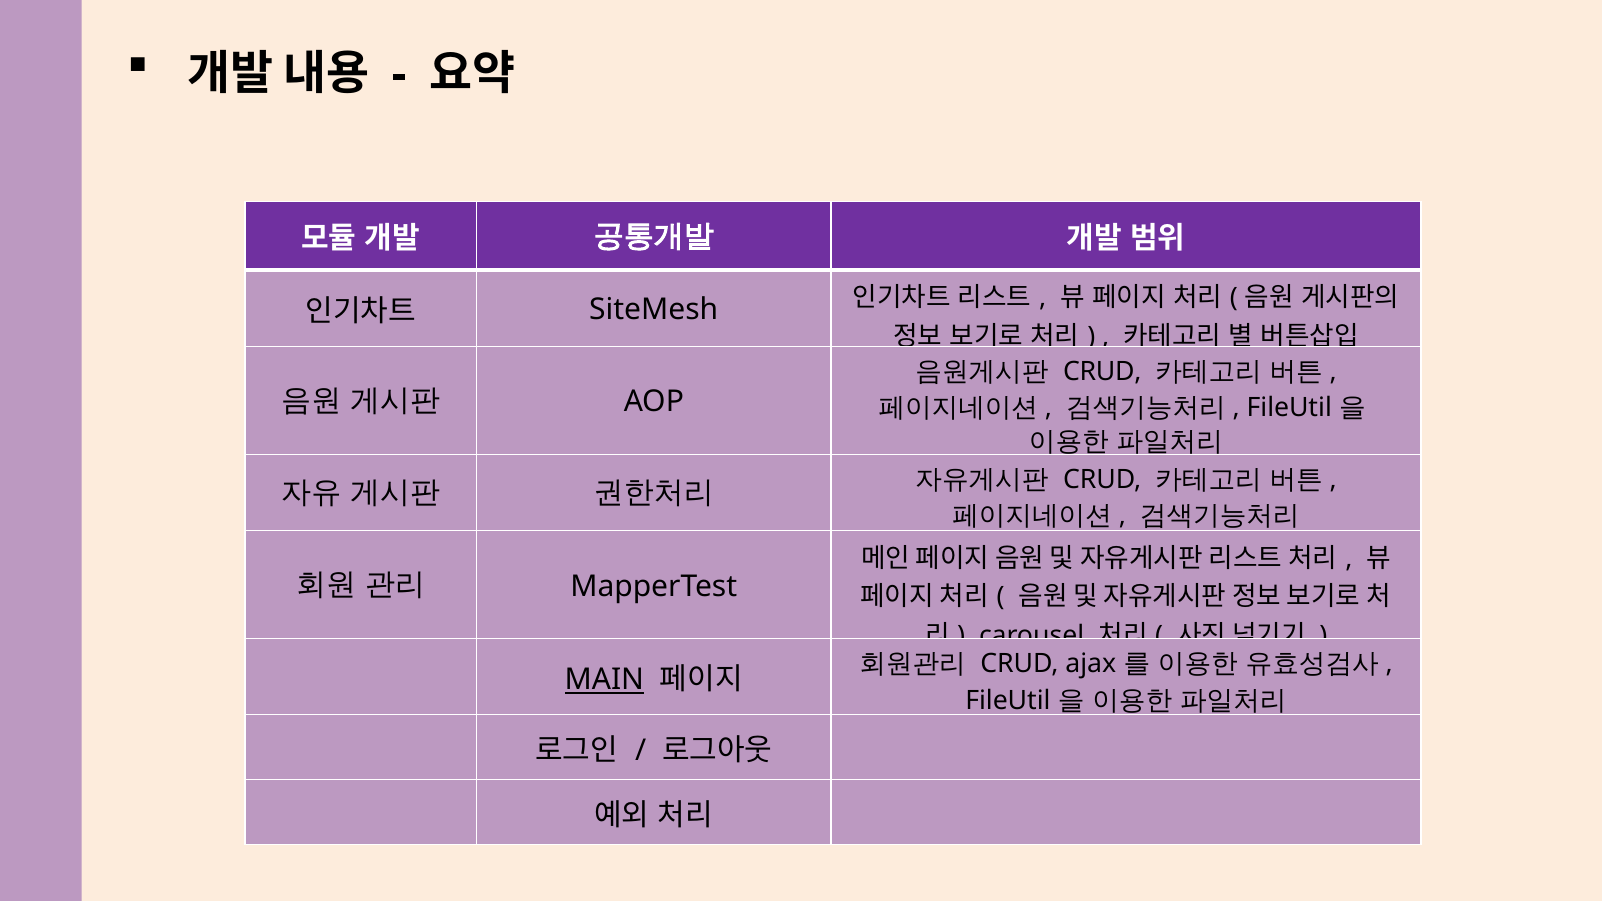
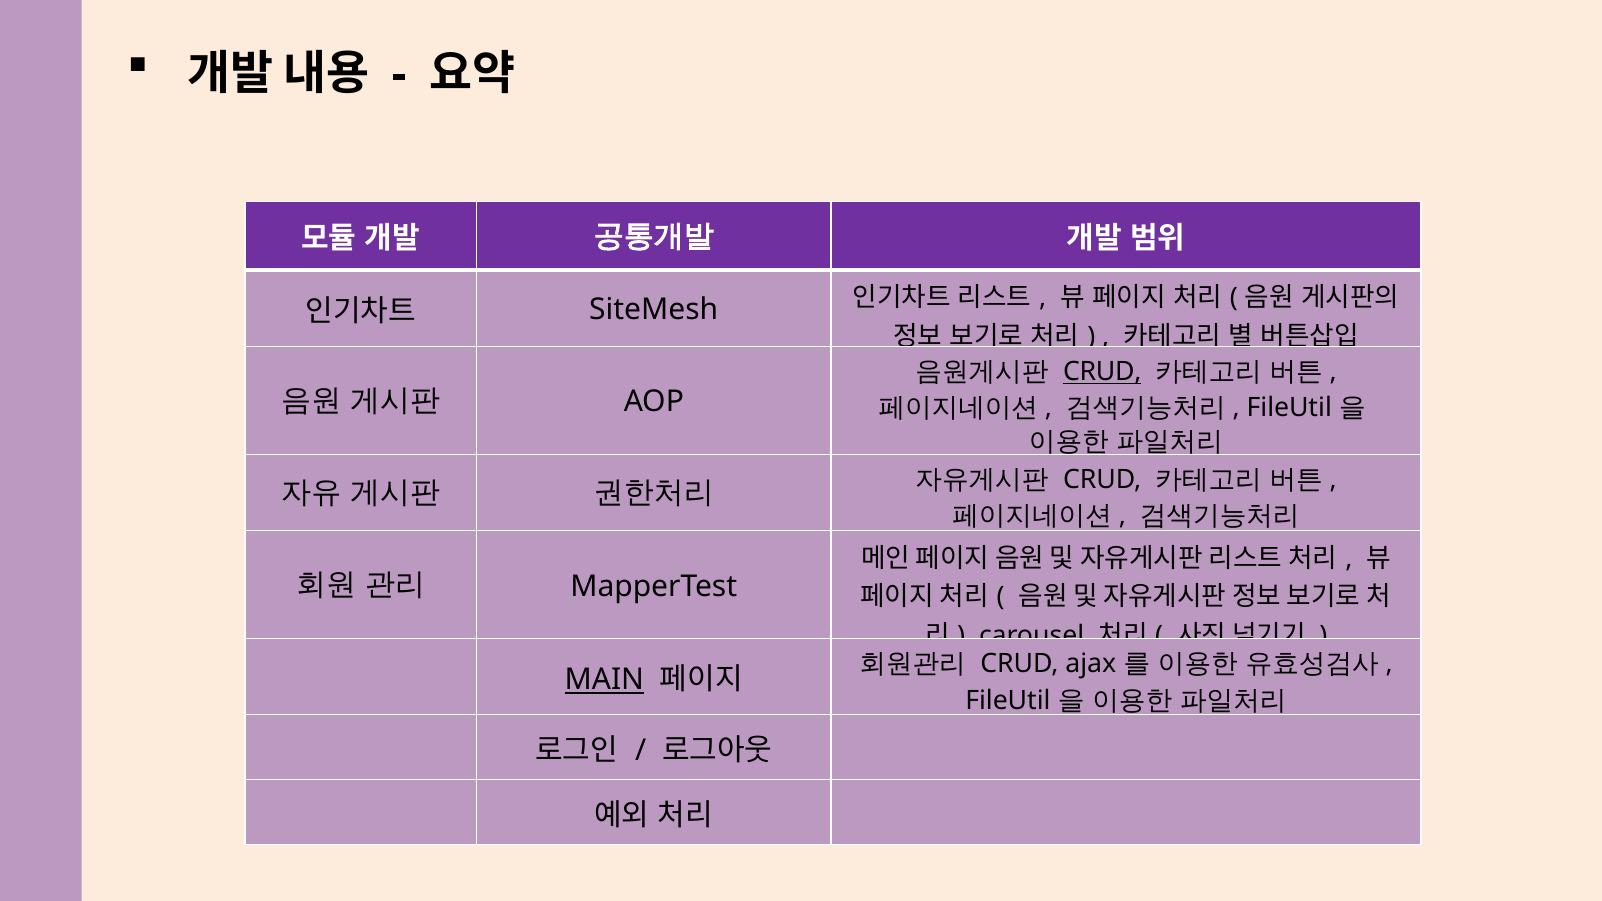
CRUD underline: none -> present (1102, 372)
